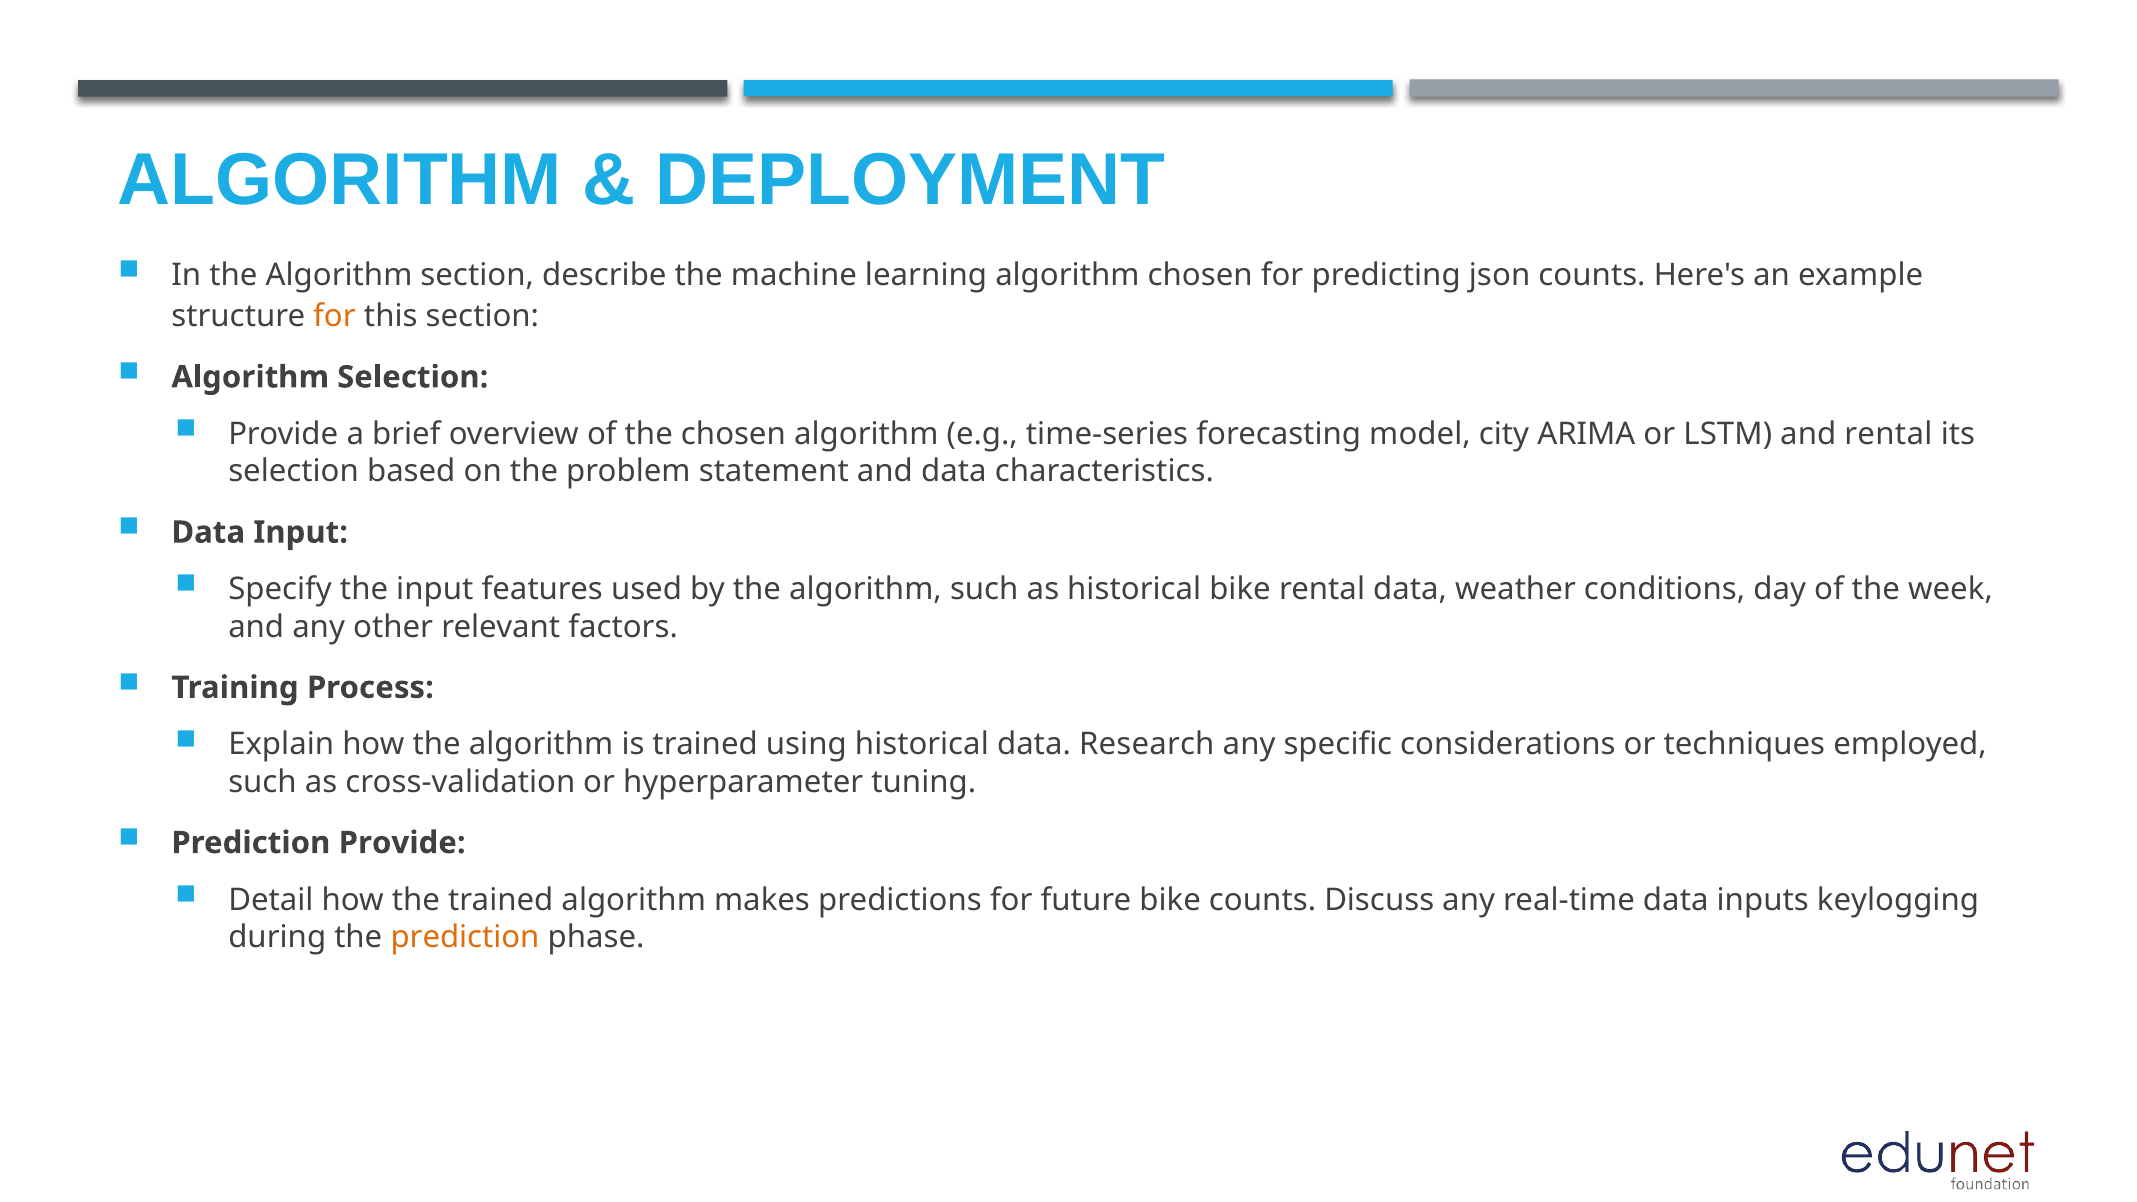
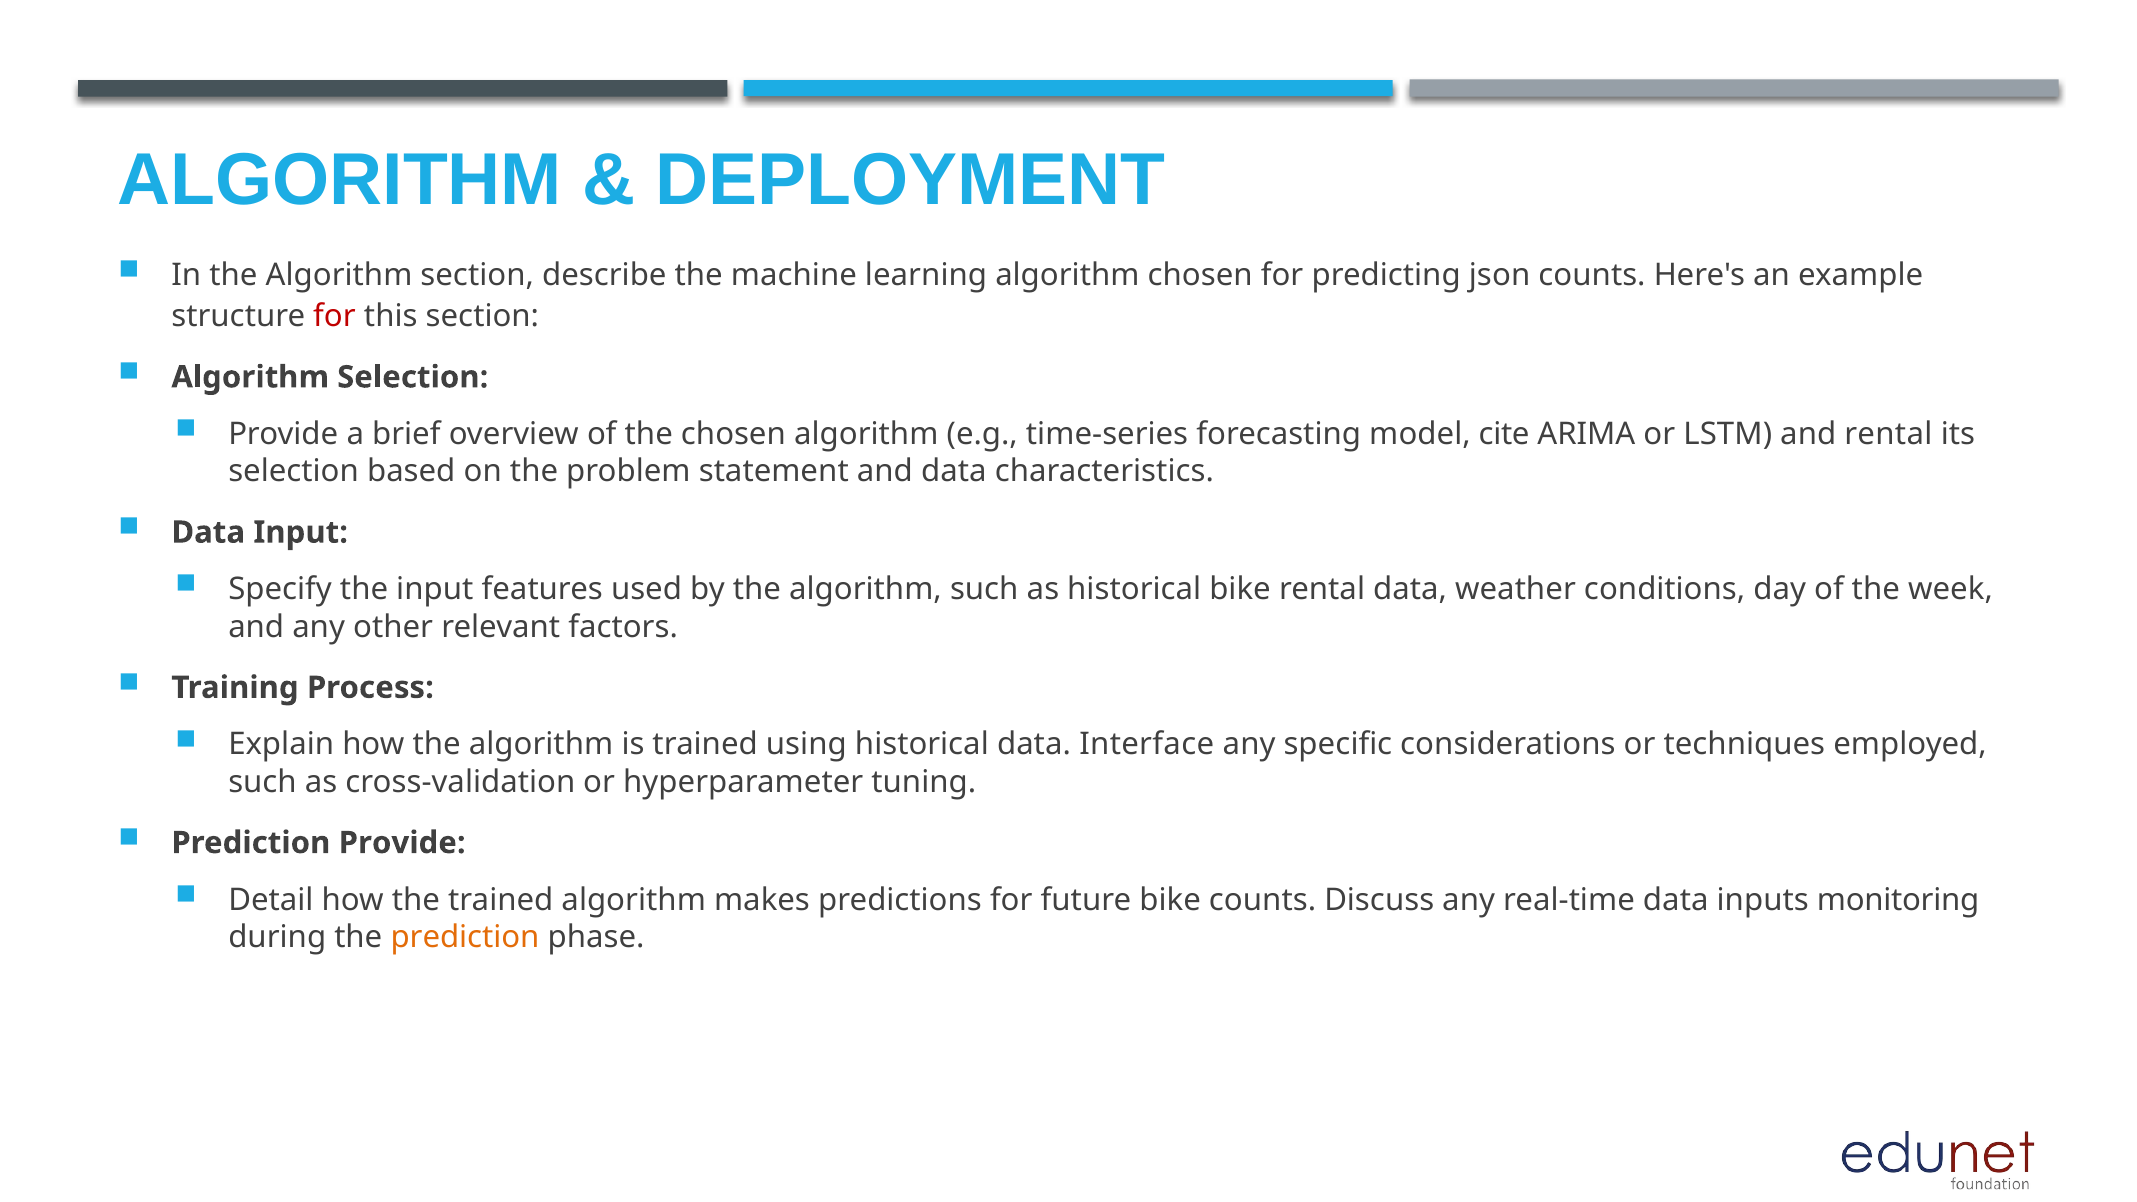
for colour: orange -> red (334, 316)
city: city -> cite (1504, 434)
Research: Research -> Interface (1147, 745)
keylogging: keylogging -> monitoring (1898, 900)
